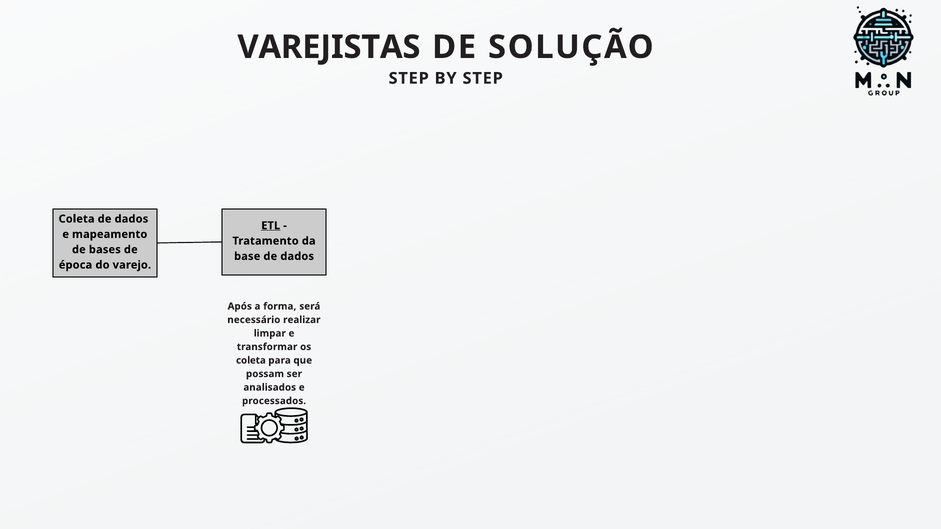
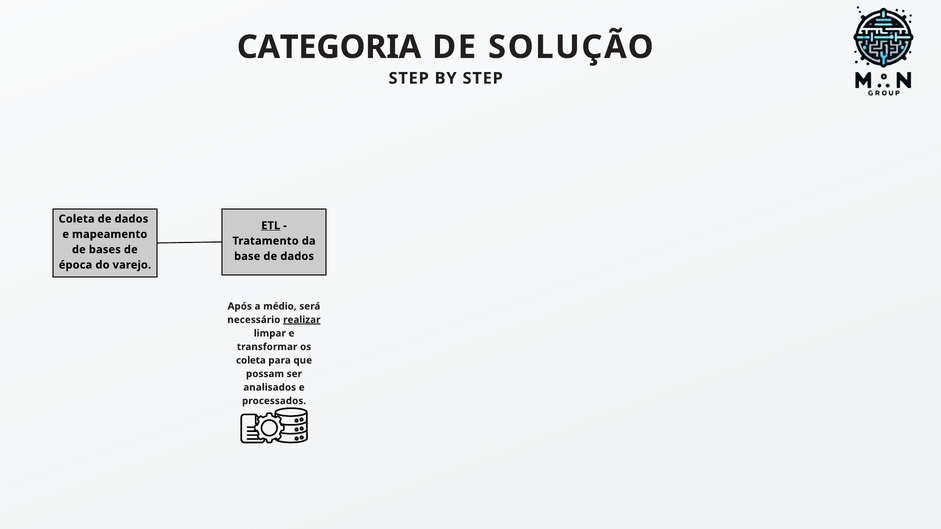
VAREJISTAS: VAREJISTAS -> CATEGORIA (329, 47)
forma: forma -> médio (280, 306)
realizar underline: none -> present (302, 320)
